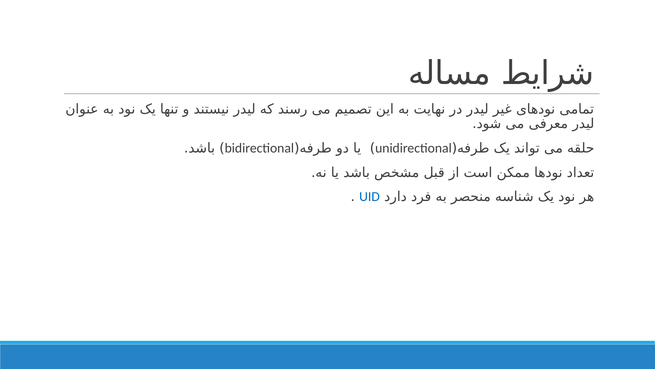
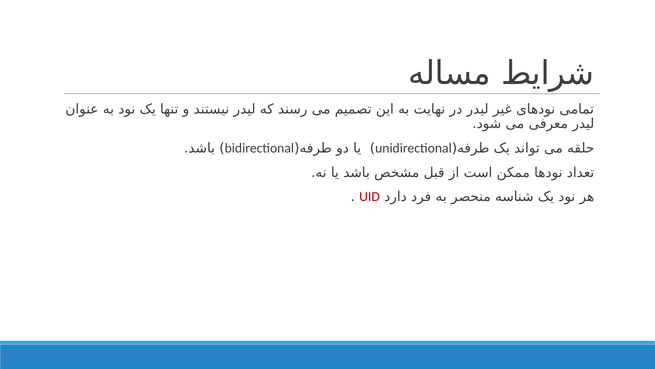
UID colour: blue -> red (370, 197)
